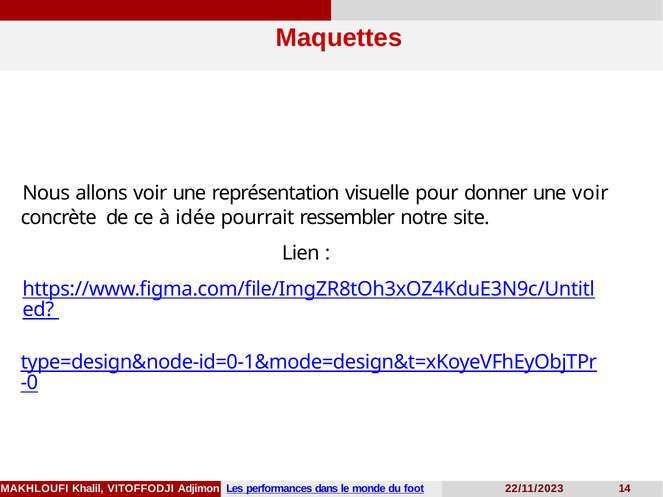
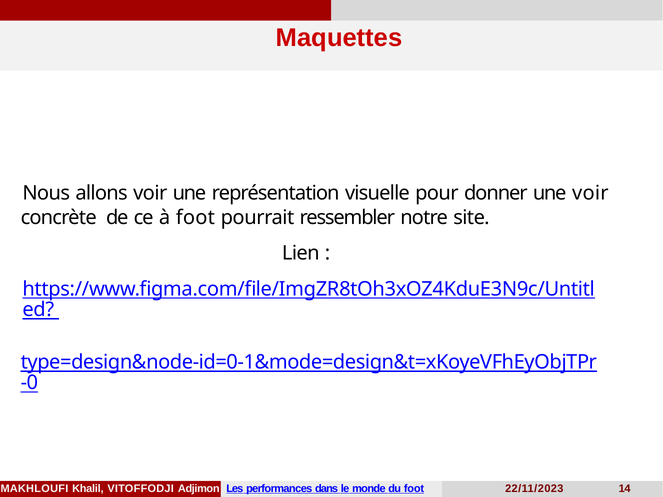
à idée: idée -> foot (195, 218)
